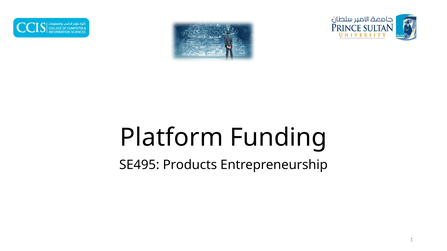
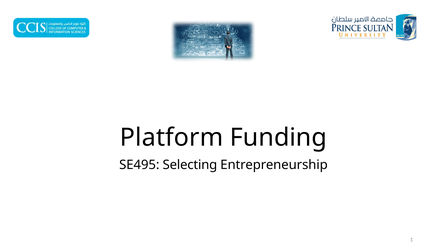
Products: Products -> Selecting (190, 165)
